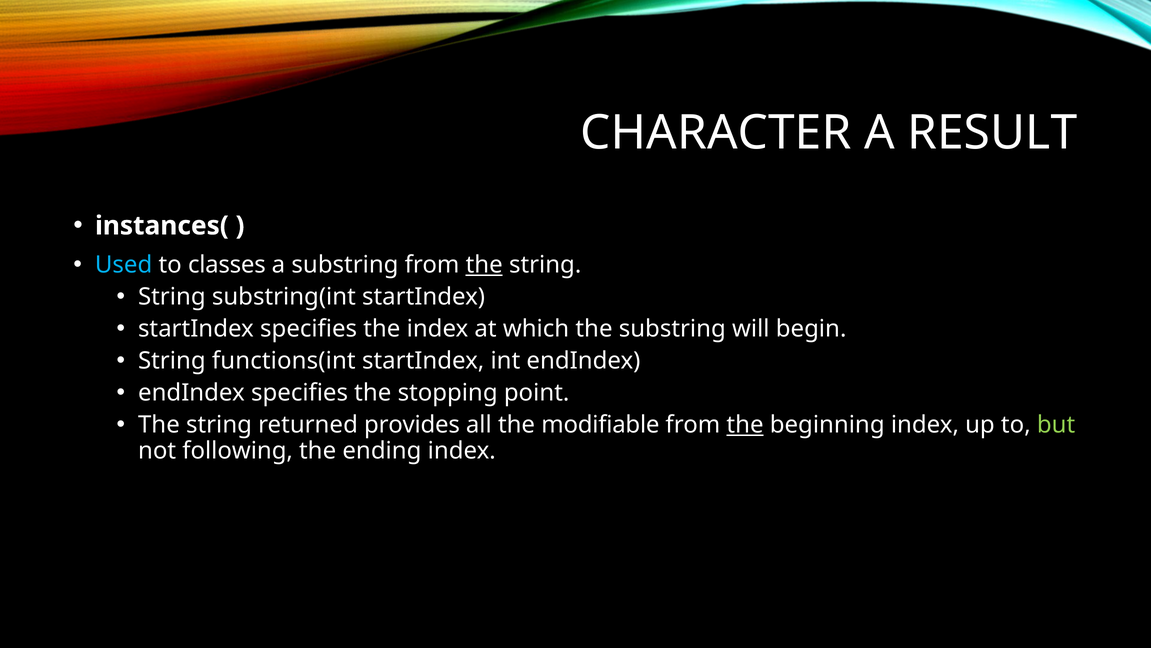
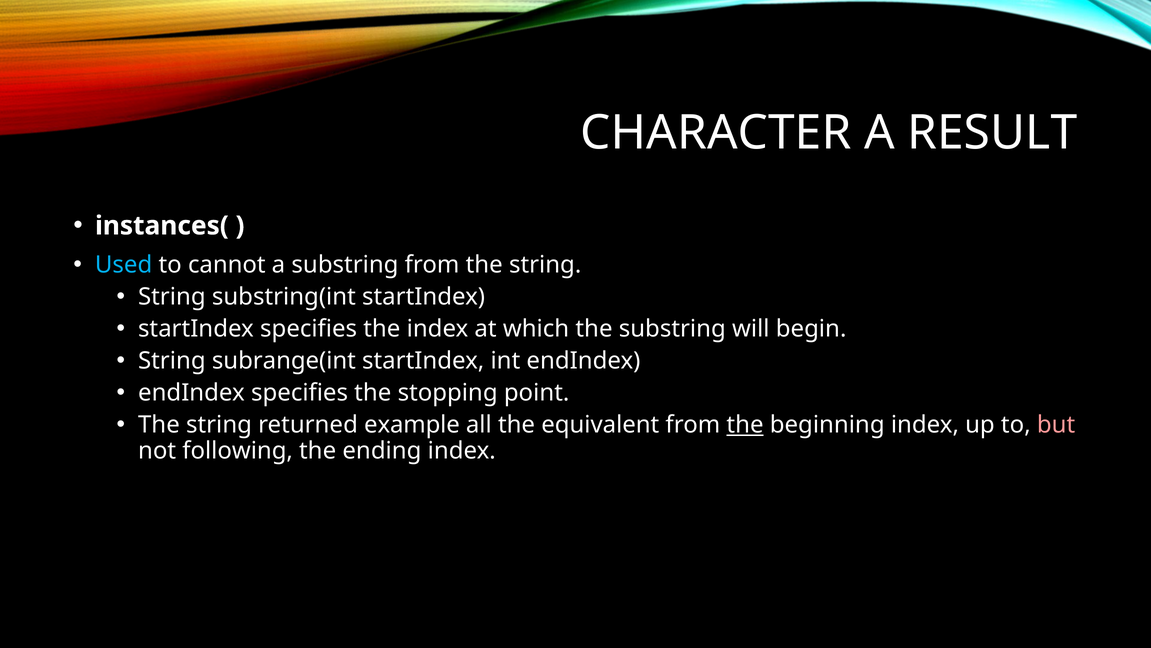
classes: classes -> cannot (227, 265)
the underline: present -> none (484, 265)
functions(int: functions(int -> subrange(int (284, 361)
provides: provides -> example (412, 424)
modifiable: modifiable -> equivalent (600, 424)
but colour: light green -> pink (1056, 424)
